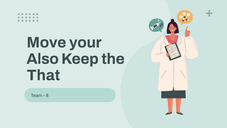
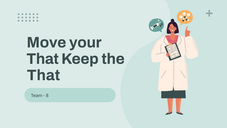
Also: Also -> That (43, 59)
